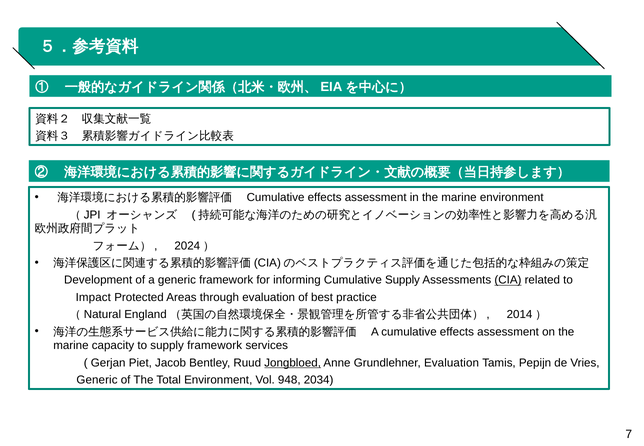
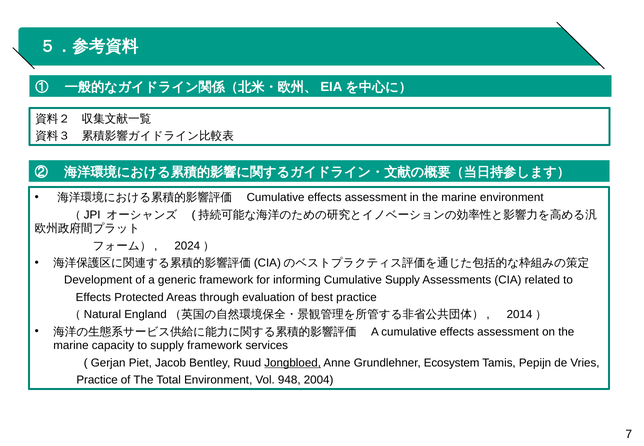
CIA underline: present -> none (508, 280)
Impact: Impact -> Effects (93, 297)
Grundlehner Evaluation: Evaluation -> Ecosystem (452, 363)
Generic: Generic -> Practice (97, 380)
2034: 2034 -> 2004 (319, 380)
